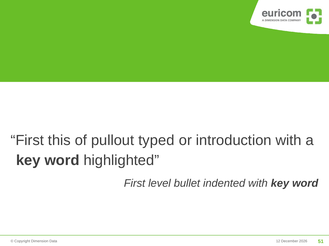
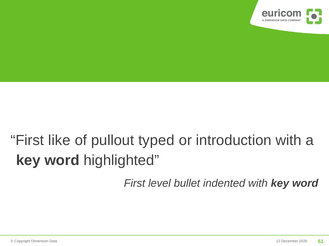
this: this -> like (59, 141)
